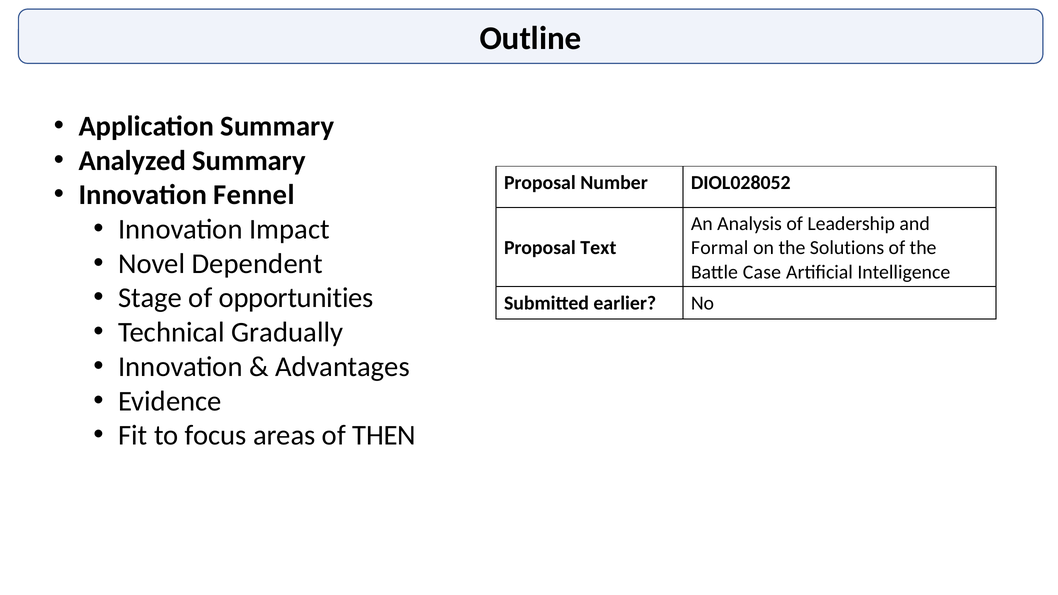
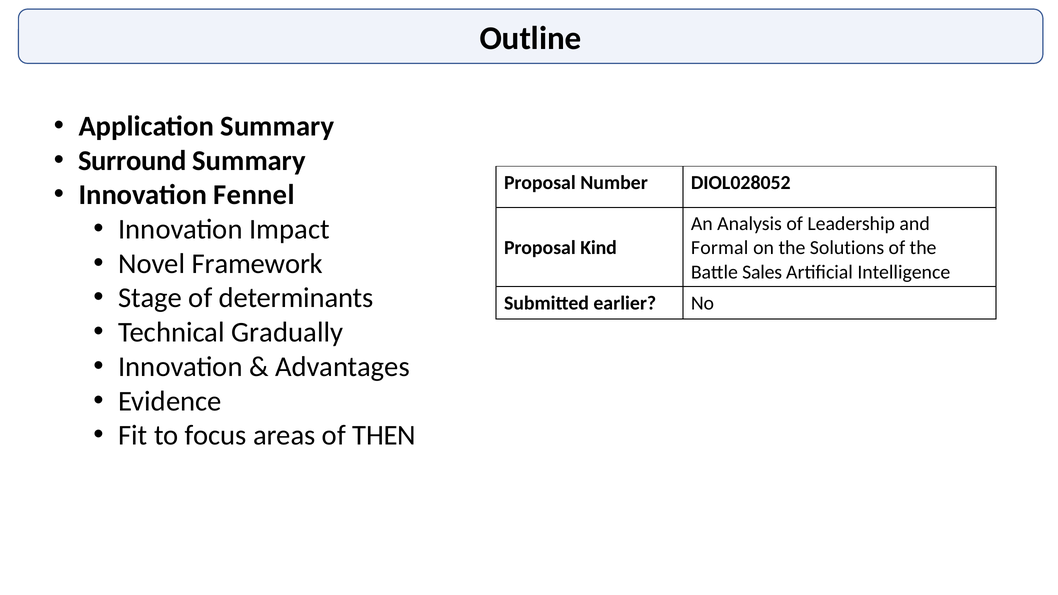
Analyzed: Analyzed -> Surround (132, 161)
Text: Text -> Kind (599, 248)
Dependent: Dependent -> Framework (257, 264)
Case: Case -> Sales (762, 272)
opportunities: opportunities -> determinants (296, 298)
